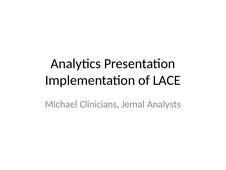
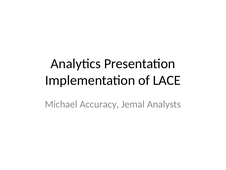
Clinicians: Clinicians -> Accuracy (99, 104)
